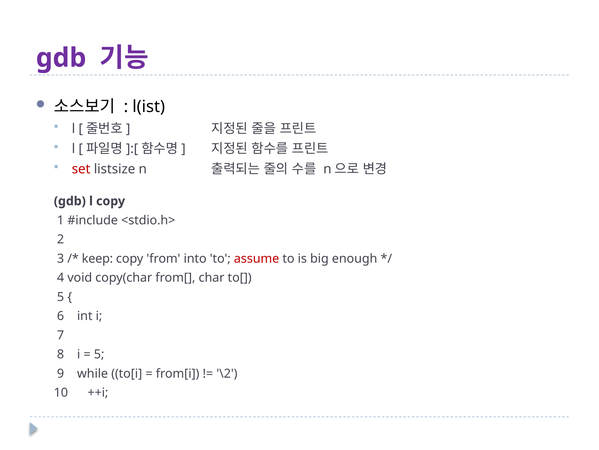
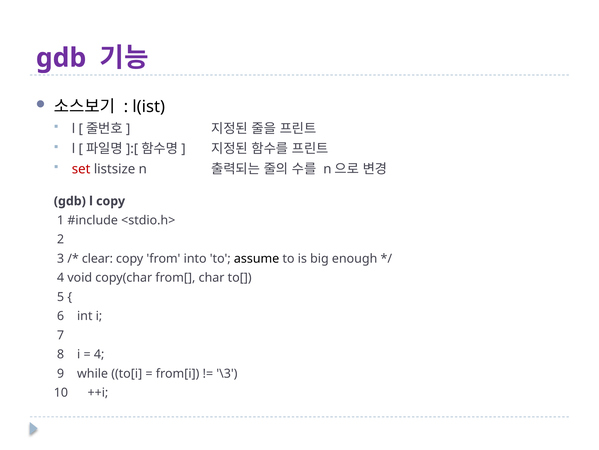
keep: keep -> clear (97, 258)
assume colour: red -> black (257, 258)
5: 5 -> 4 (99, 354)
\2: \2 -> \3 (227, 373)
